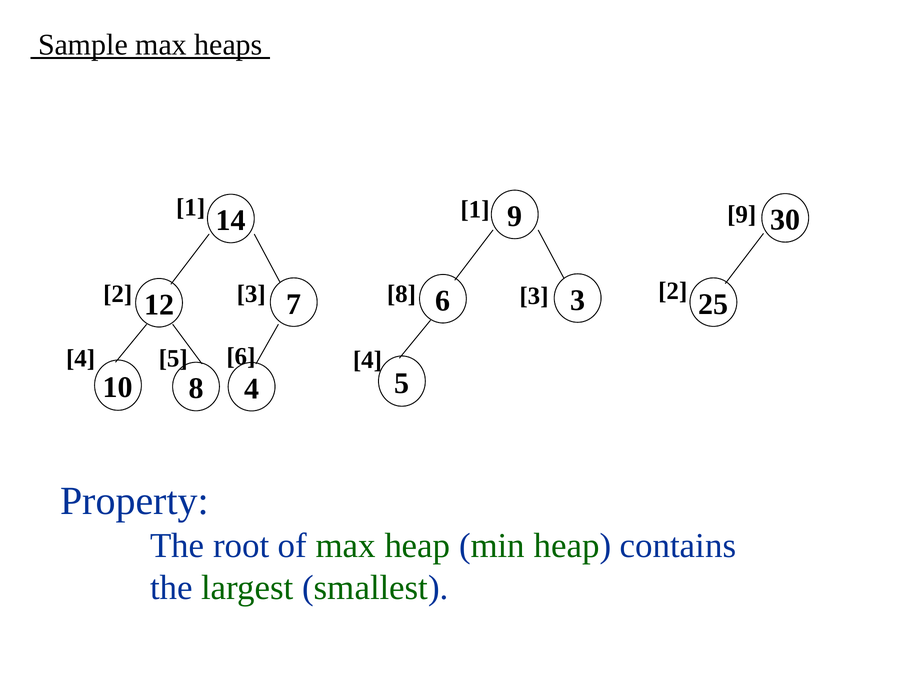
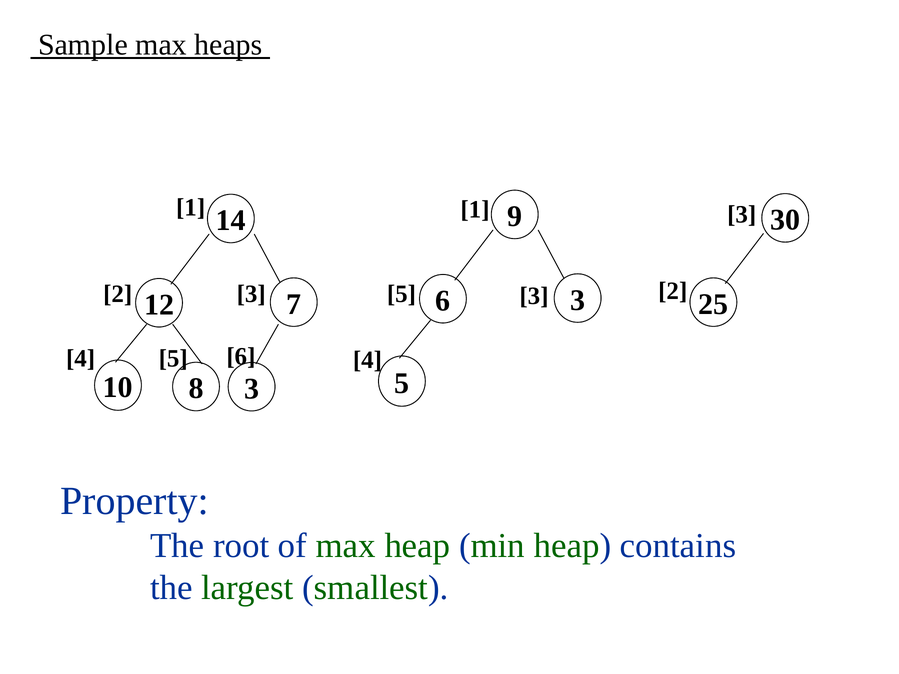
9: 9 -> 3 (742, 215)
8: 8 -> 5 (401, 294)
10 4: 4 -> 3 (252, 389)
